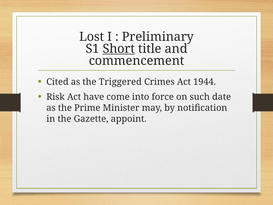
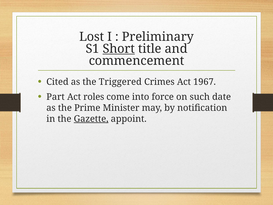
1944: 1944 -> 1967 (205, 82)
Risk: Risk -> Part (56, 97)
have: have -> roles (94, 97)
Gazette underline: none -> present (91, 119)
